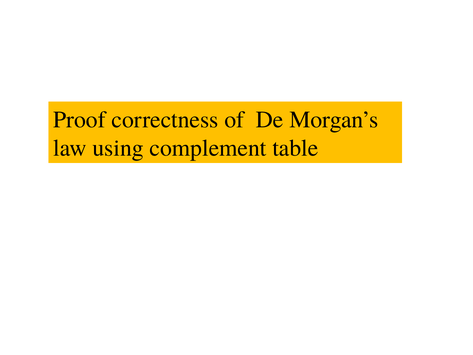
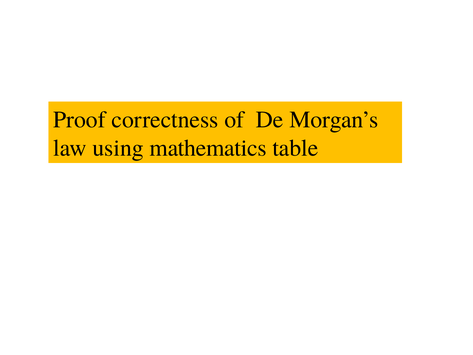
complement: complement -> mathematics (208, 148)
